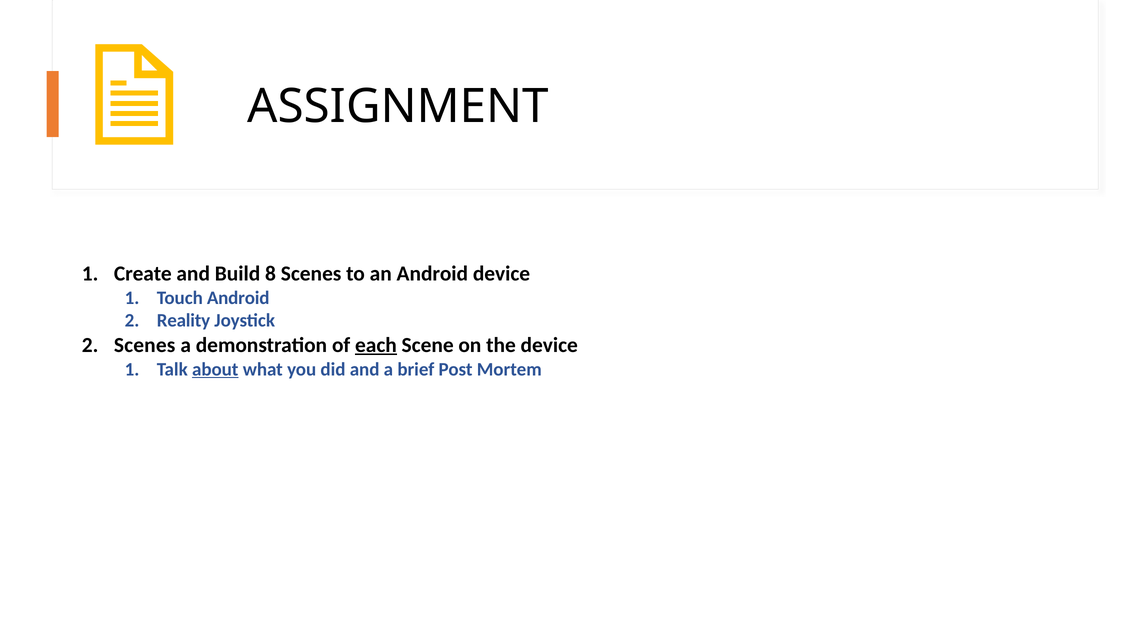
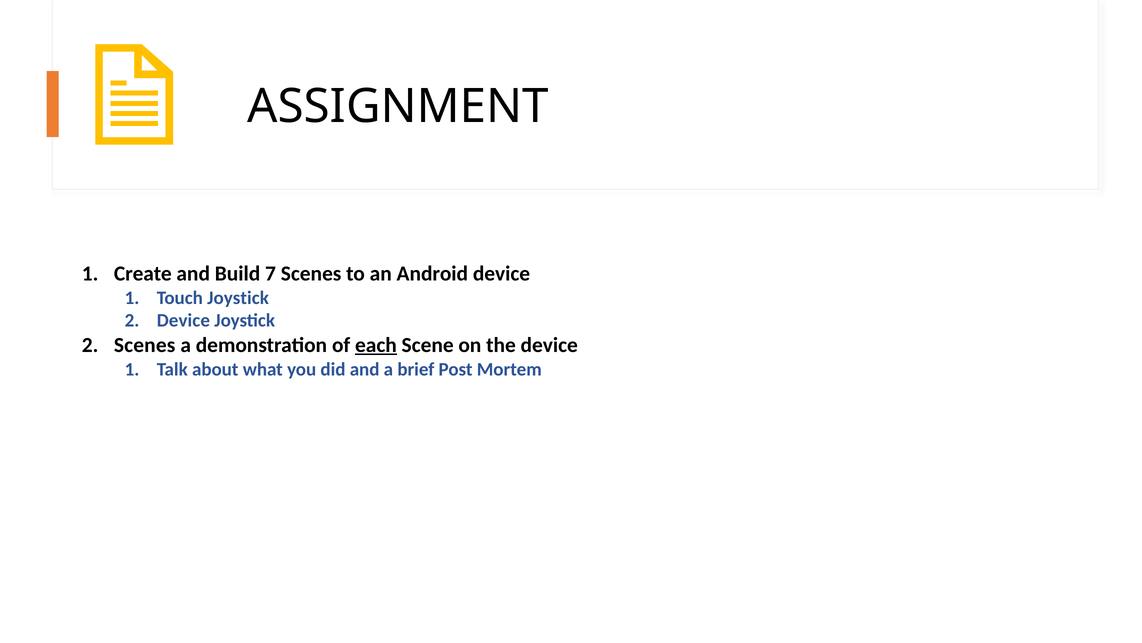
8: 8 -> 7 (271, 273)
Touch Android: Android -> Joystick (238, 298)
2 Reality: Reality -> Device (183, 320)
about underline: present -> none (215, 369)
